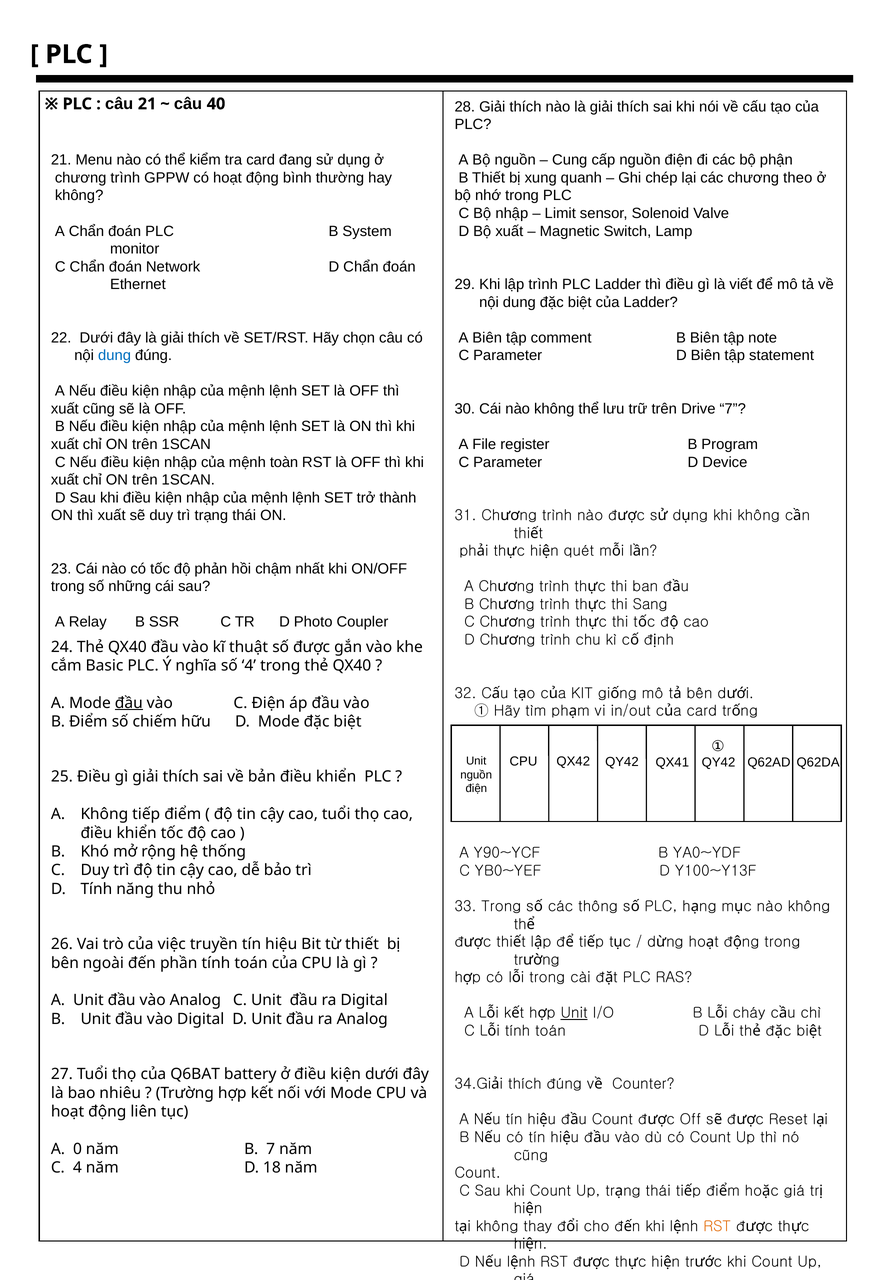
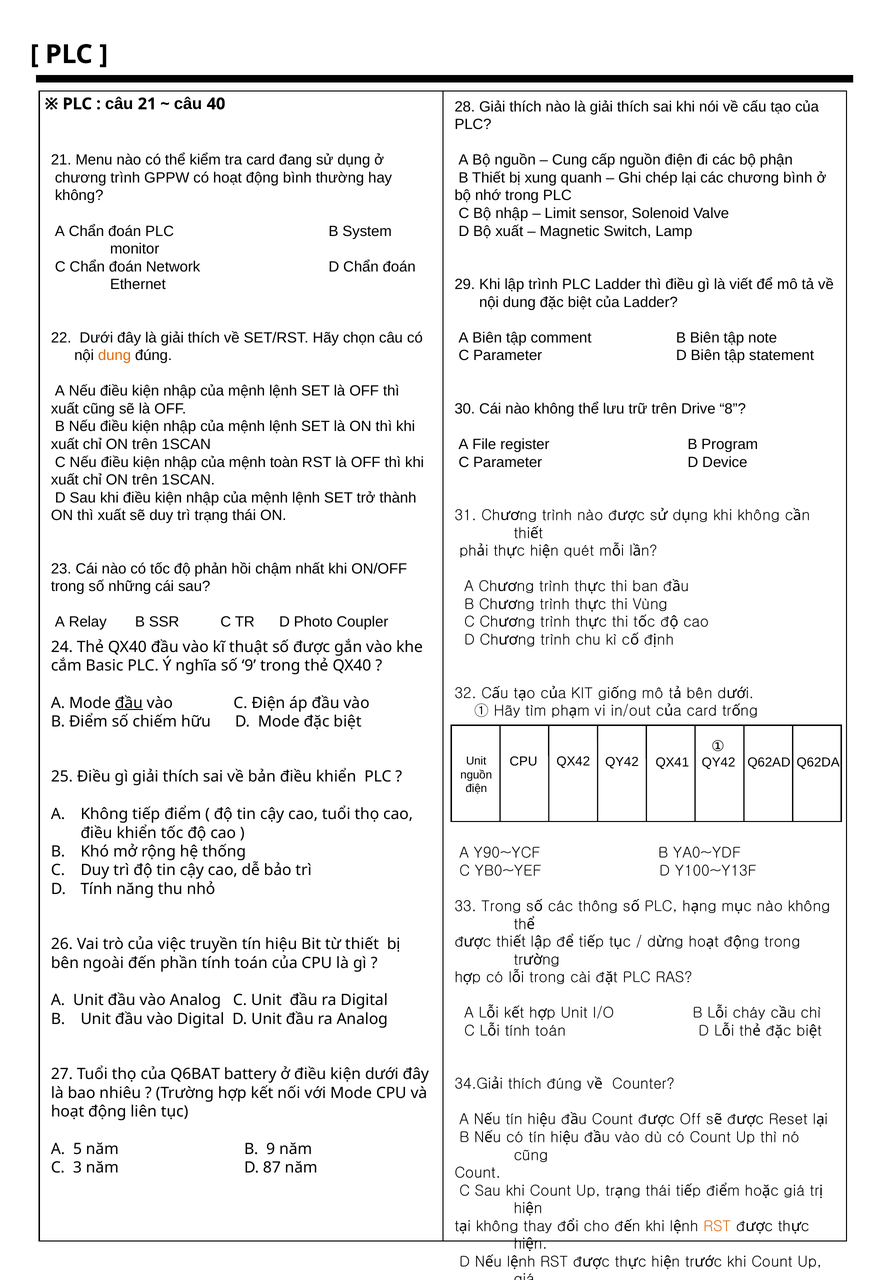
chương theo: theo -> bình (798, 178)
dung colour: blue -> orange (114, 355)
Drive 7: 7 -> 8 (733, 409)
Sang: Sang -> Vùng (650, 604)
số 4: 4 -> 9 (249, 665)
Unit underline: present -> none (574, 1013)
0: 0 -> 5 (77, 1149)
B 7: 7 -> 9 (271, 1149)
C 4: 4 -> 3 (77, 1167)
18: 18 -> 87 (272, 1167)
